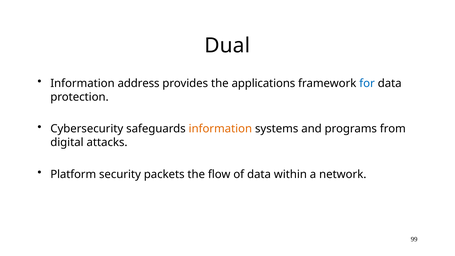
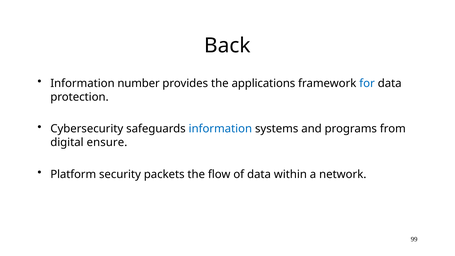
Dual: Dual -> Back (227, 46)
address: address -> number (139, 83)
information colour: orange -> blue (220, 129)
attacks: attacks -> ensure (107, 142)
